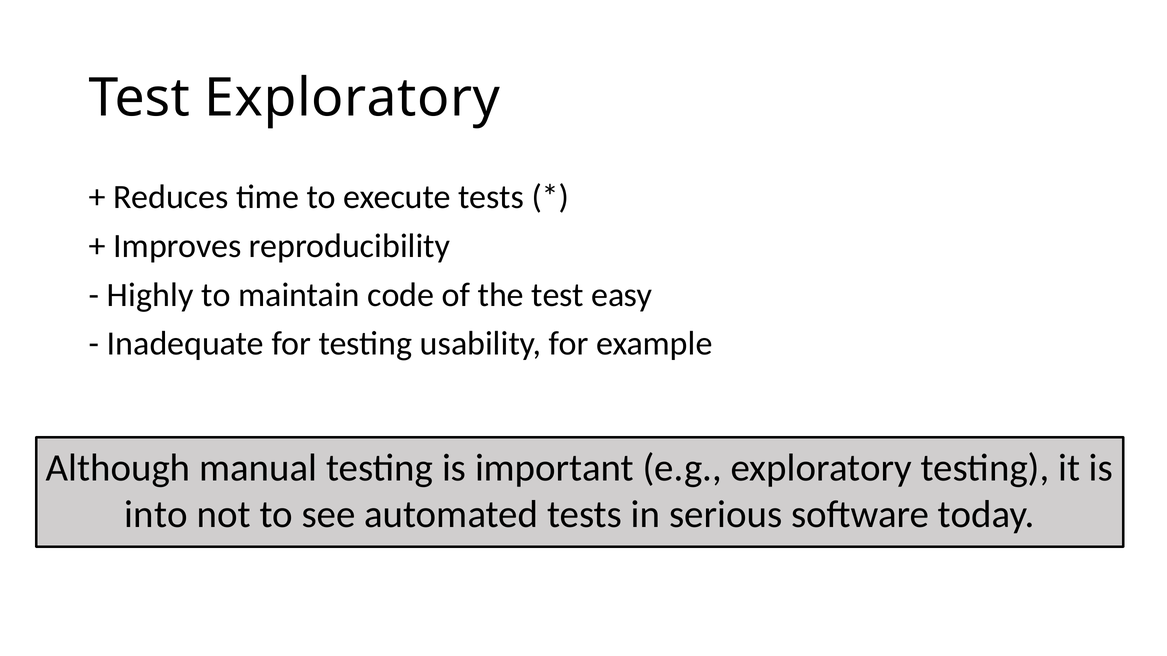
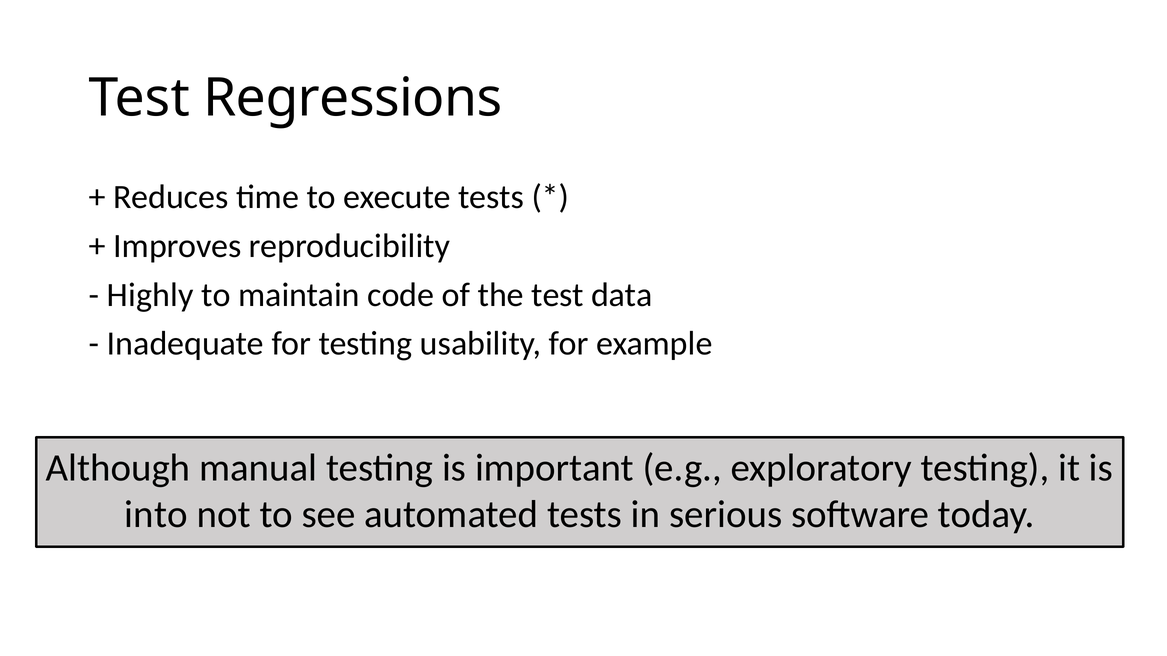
Test Exploratory: Exploratory -> Regressions (353, 98)
easy: easy -> data (622, 295)
